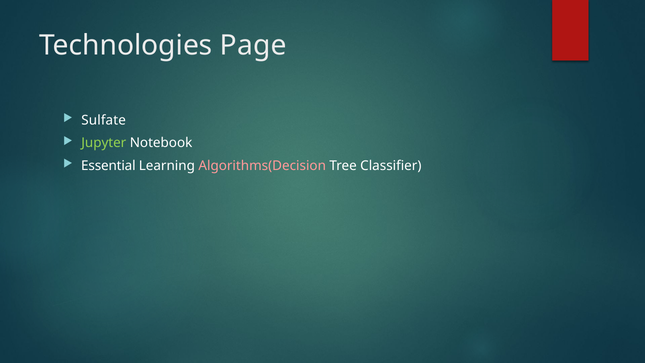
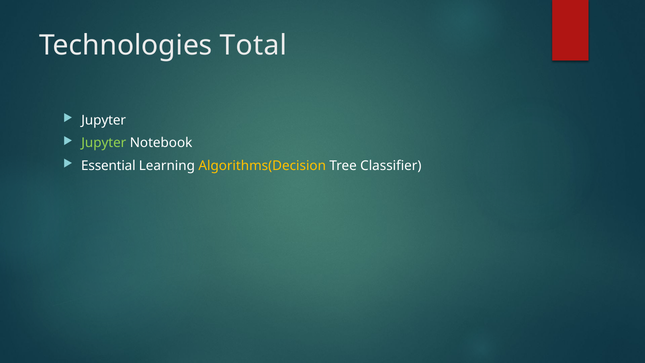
Page: Page -> Total (253, 45)
Sulfate: Sulfate -> Jupyter (104, 120)
Algorithms(Decision colour: pink -> yellow (262, 166)
